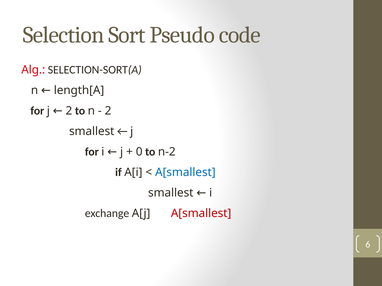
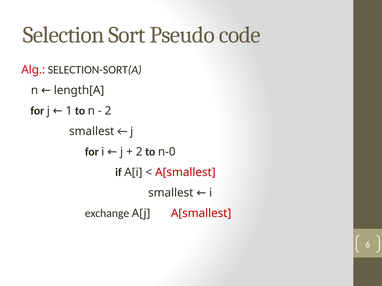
j 2: 2 -> 1 (69, 111)
n-2: n-2 -> n-0 (167, 152)
0: 0 -> 2 (139, 152)
A[smallest colour: blue -> red (185, 173)
